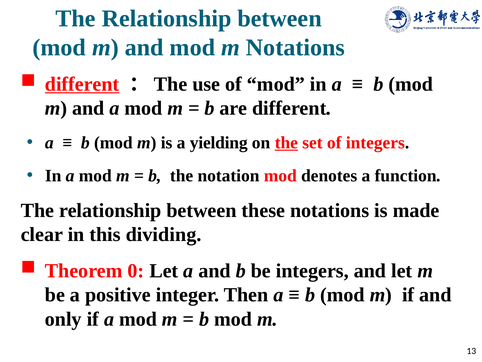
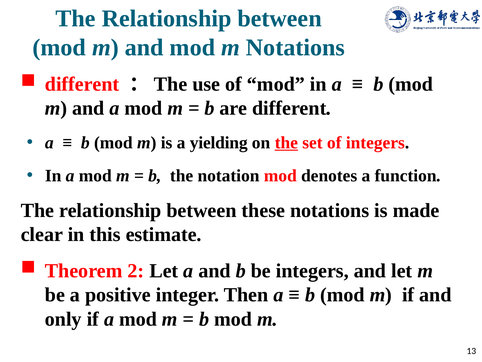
different underline: present -> none (82, 84)
dividing: dividing -> estimate (164, 234)
0: 0 -> 2 (136, 270)
